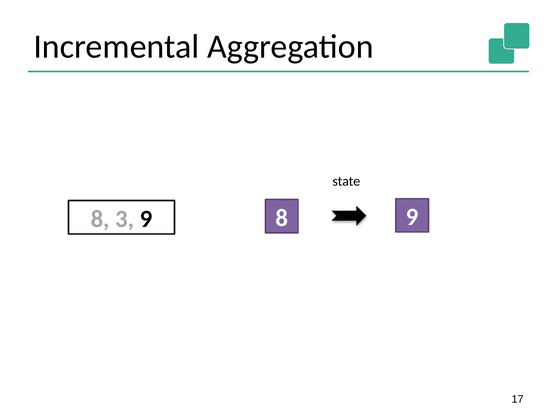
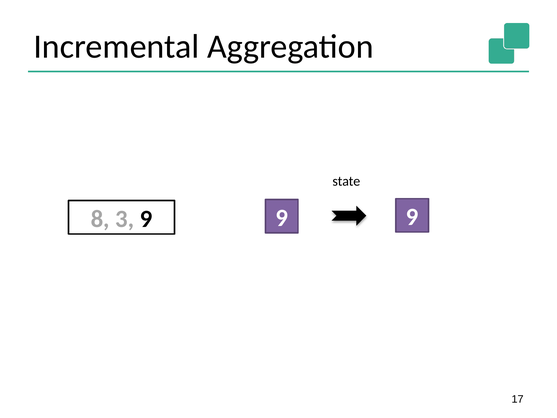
8: 8 -> 9 (282, 218)
